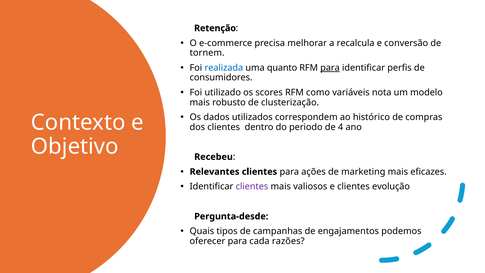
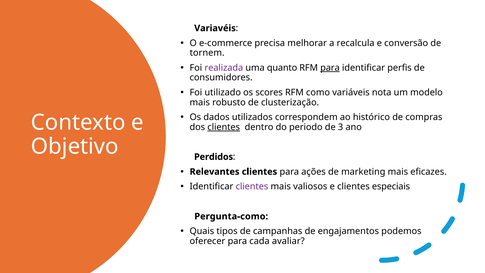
Retenção: Retenção -> Variavéis (215, 28)
realizada colour: blue -> purple (224, 68)
clientes underline: none -> present (224, 127)
4: 4 -> 3 (341, 127)
Recebeu: Recebeu -> Perdidos (214, 157)
evolução: evolução -> especiais (391, 187)
Pergunta-desde: Pergunta-desde -> Pergunta-como (231, 216)
razões: razões -> avaliar (288, 241)
